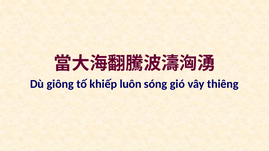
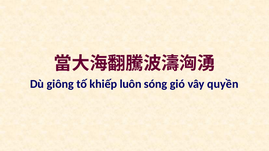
thiêng: thiêng -> quyền (223, 84)
